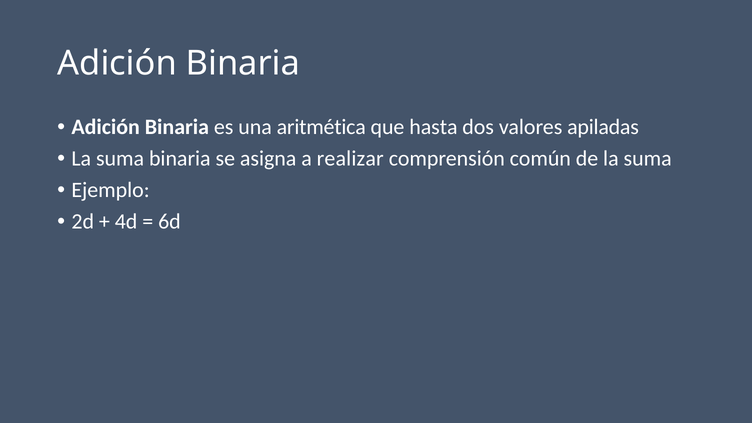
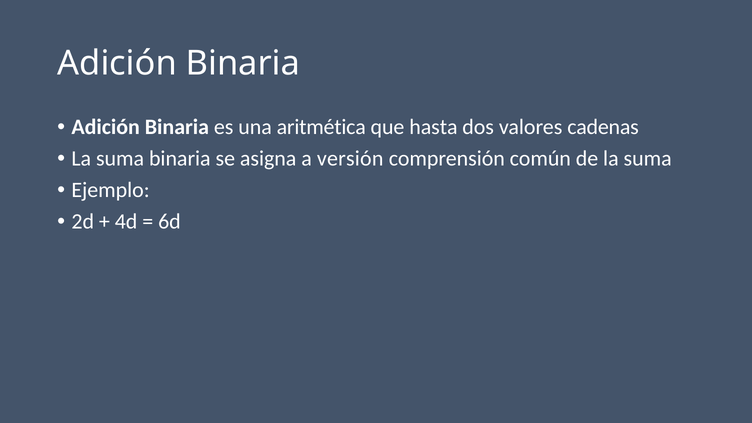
apiladas: apiladas -> cadenas (603, 127)
realizar: realizar -> versión (350, 159)
